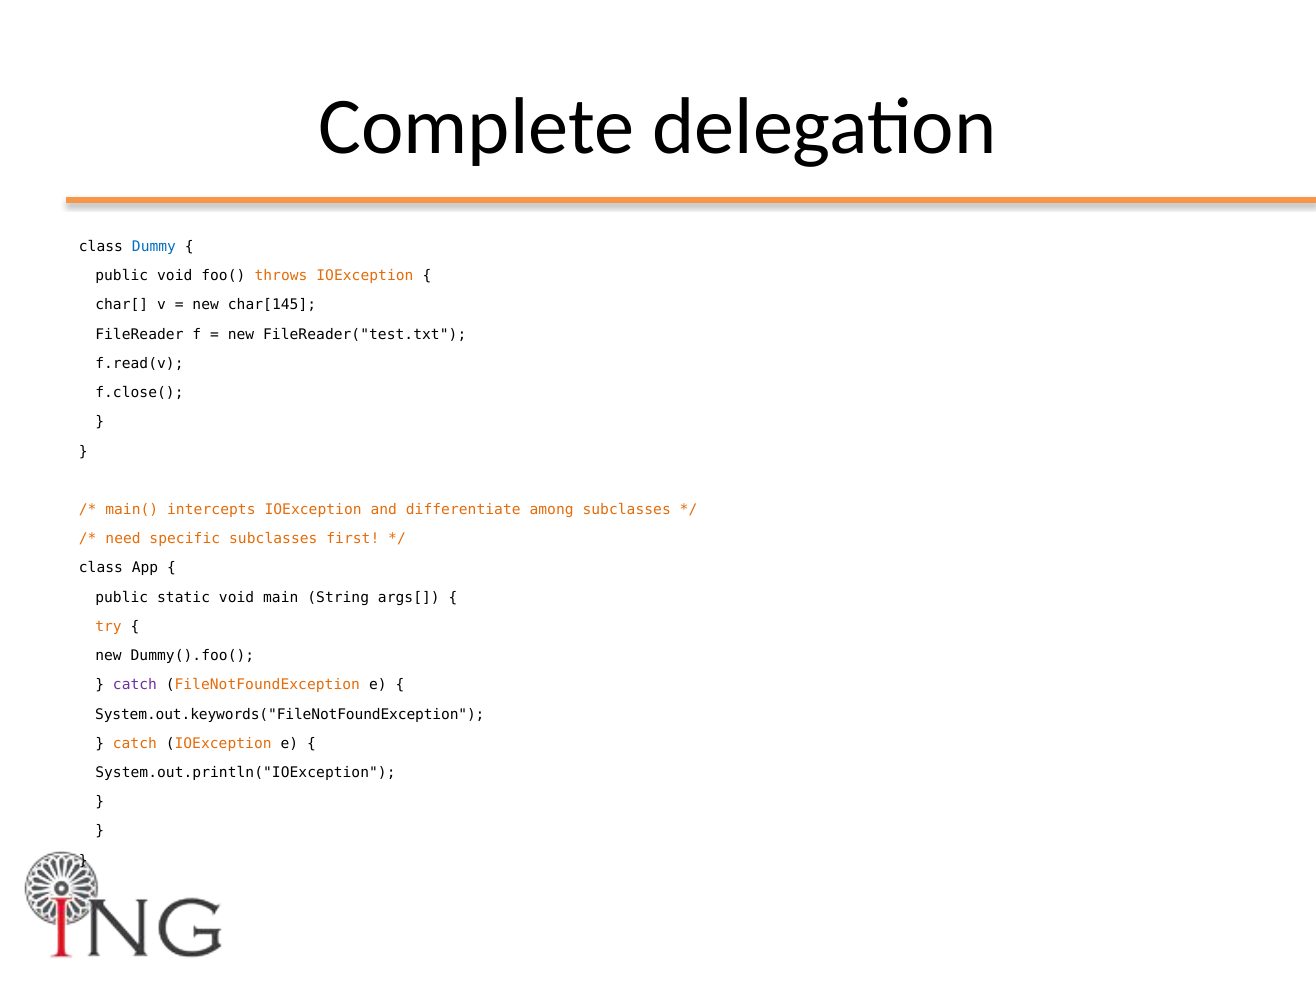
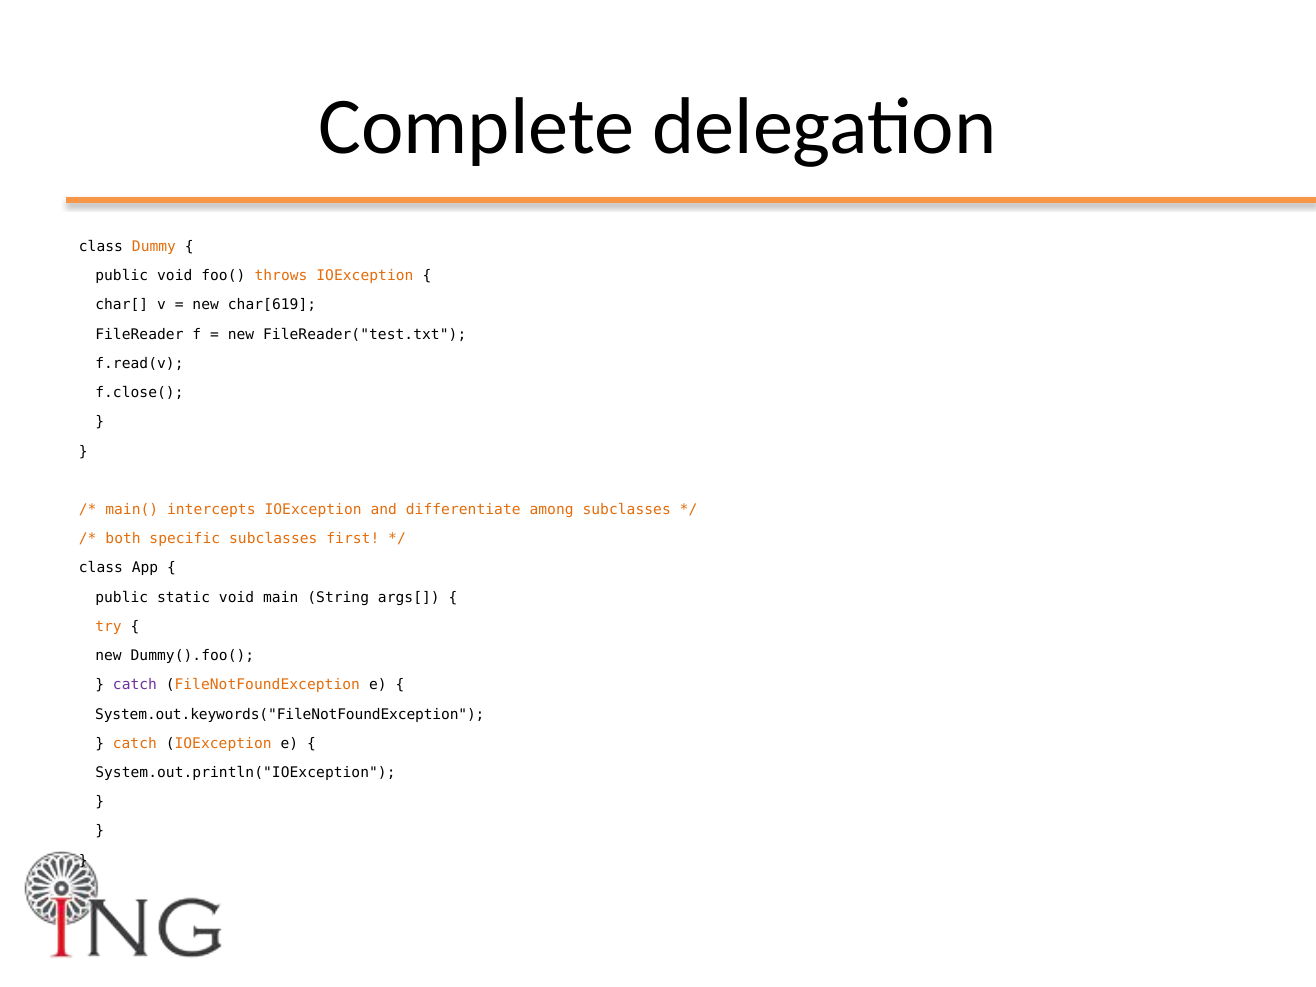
Dummy colour: blue -> orange (154, 247)
char[145: char[145 -> char[619 (272, 305)
need: need -> both (123, 539)
